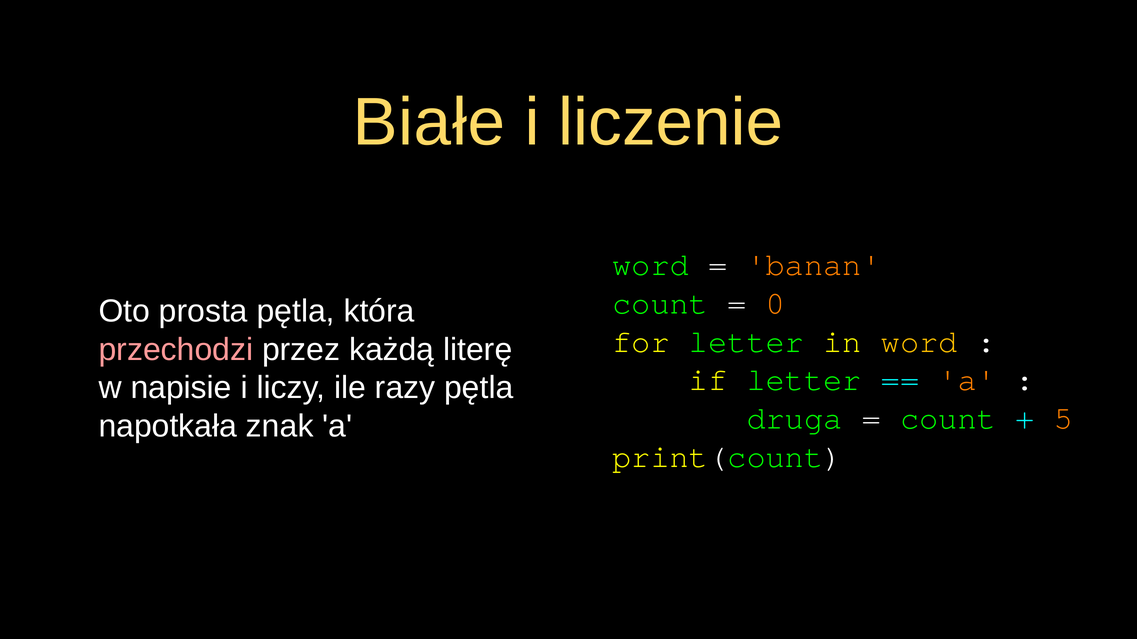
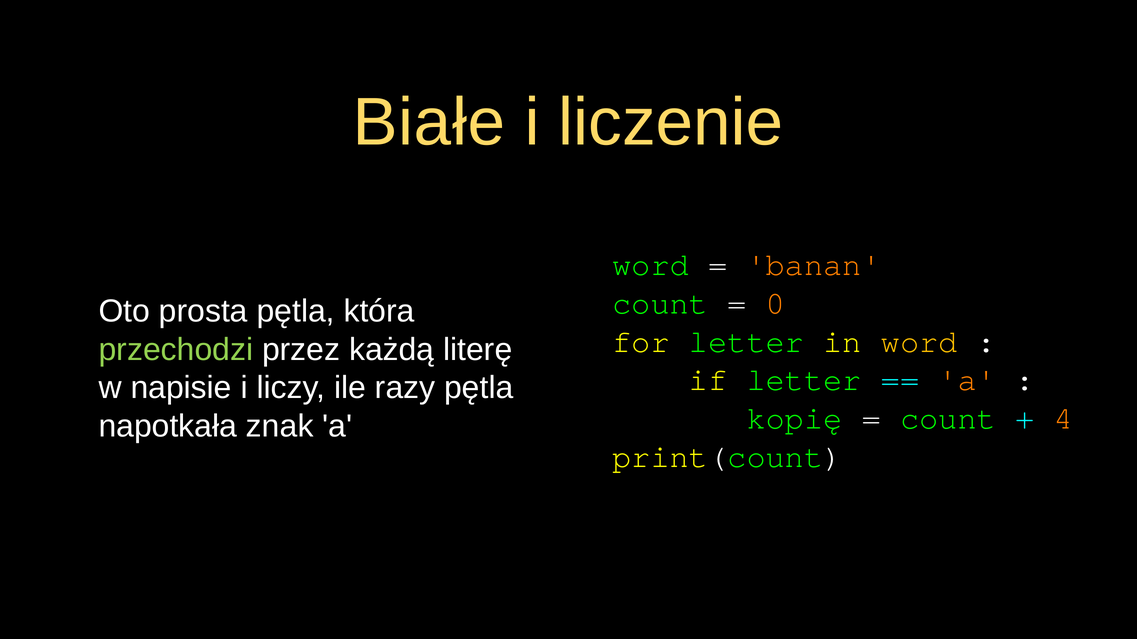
przechodzi colour: pink -> light green (176, 350)
druga: druga -> kopię (794, 419)
5: 5 -> 4 (1063, 419)
